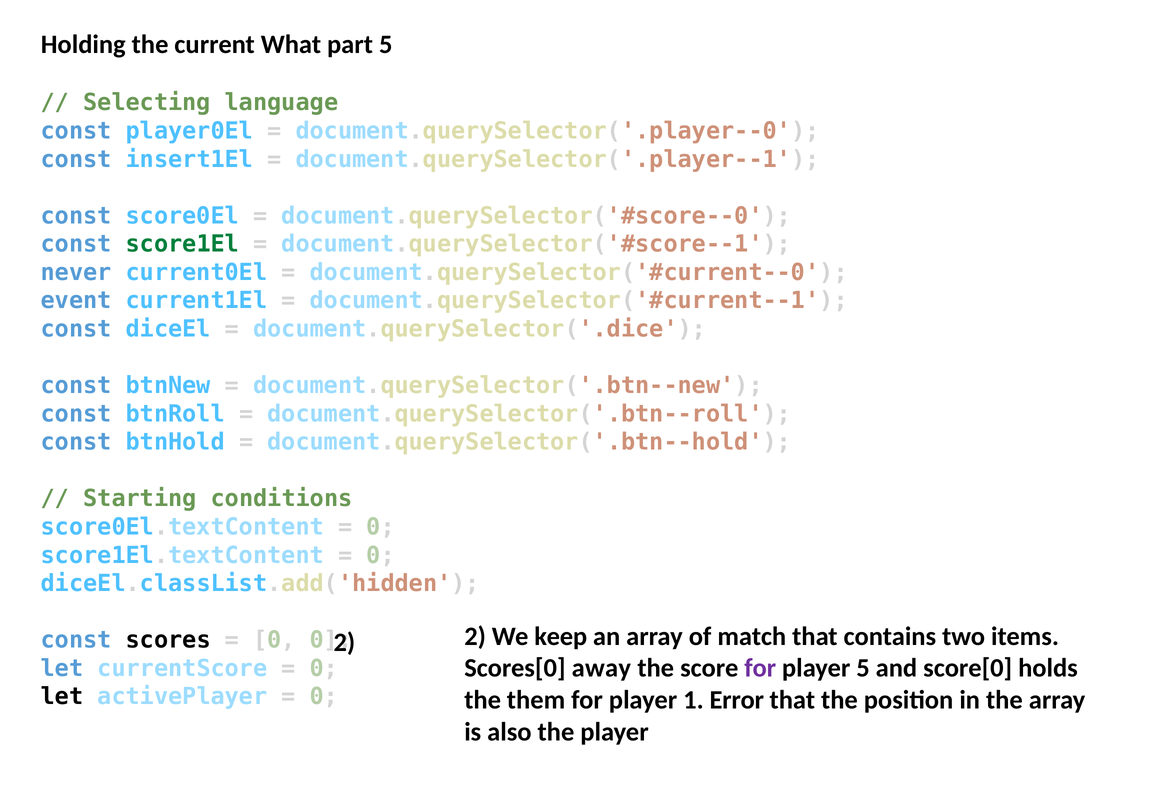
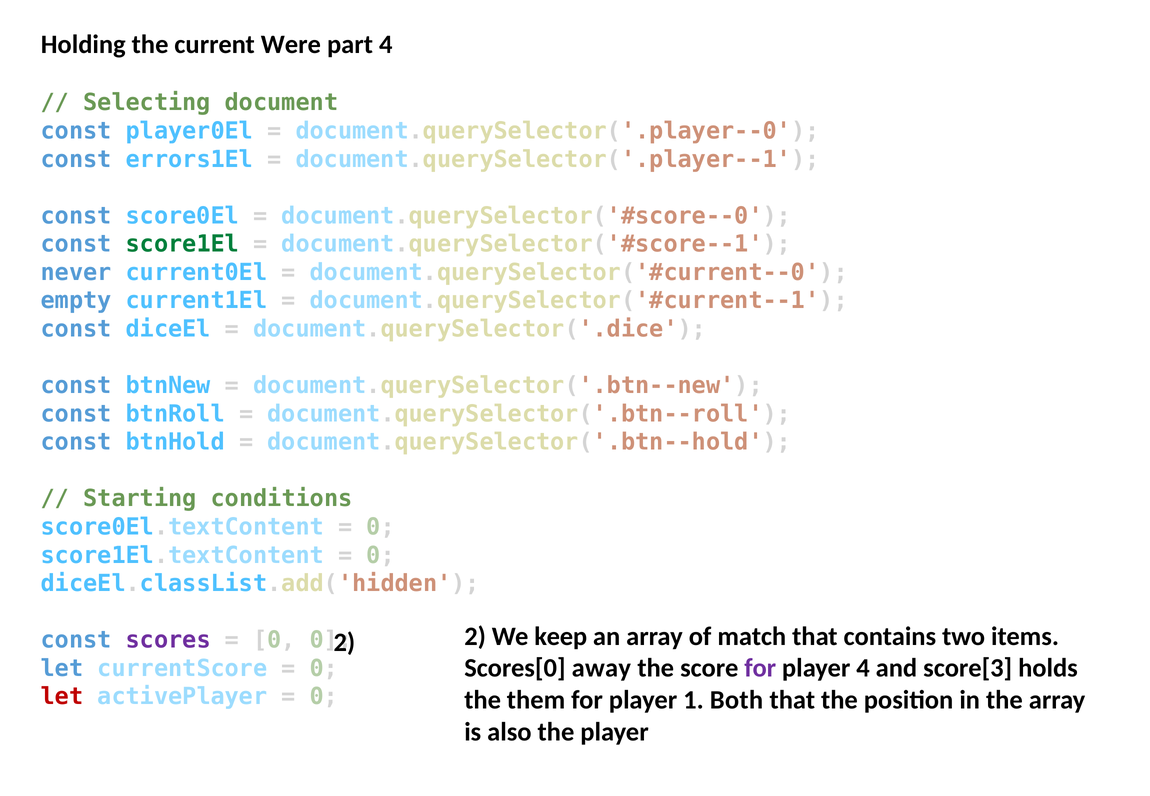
What: What -> Were (291, 45)
part 5: 5 -> 4 (386, 45)
language: language -> document (282, 103)
insert1El: insert1El -> errors1El (189, 159)
event: event -> empty (76, 301)
scores colour: black -> purple (168, 640)
player 5: 5 -> 4 (863, 668)
score[0: score[0 -> score[3 (968, 668)
let colour: black -> red (62, 697)
Error: Error -> Both (736, 700)
